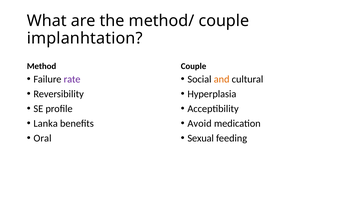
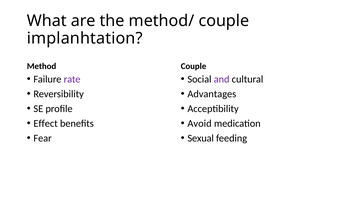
and colour: orange -> purple (222, 79)
Hyperplasia: Hyperplasia -> Advantages (212, 94)
Lanka: Lanka -> Effect (46, 123)
Oral: Oral -> Fear (43, 138)
